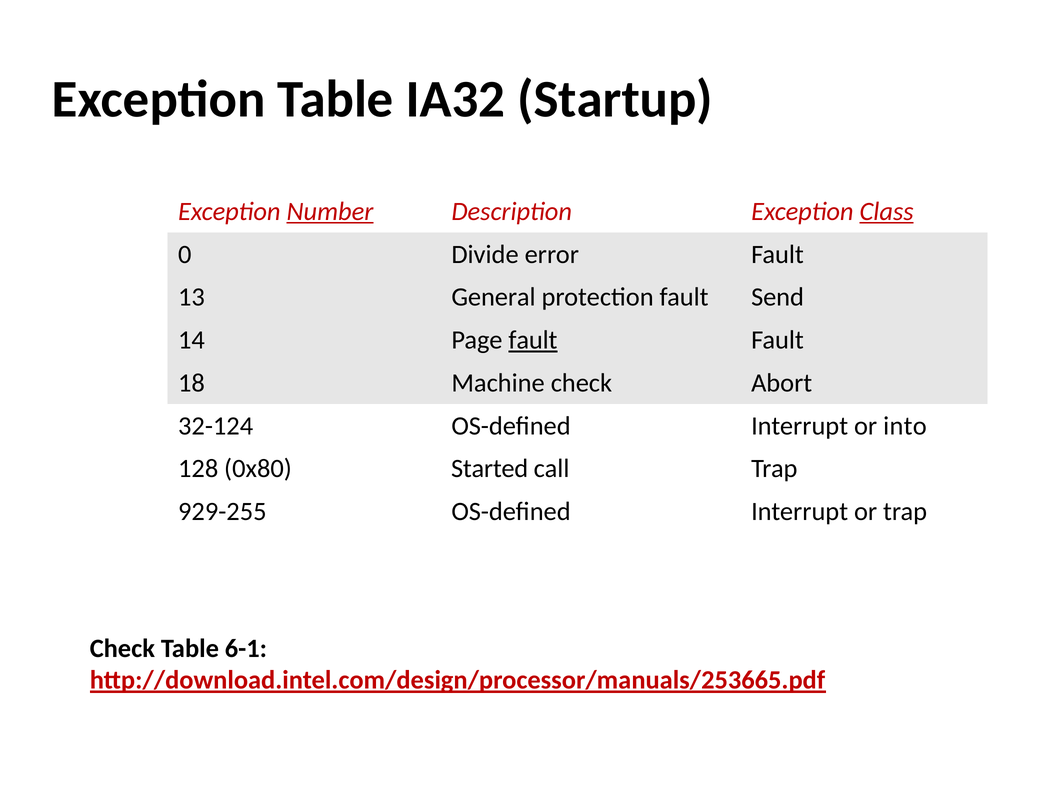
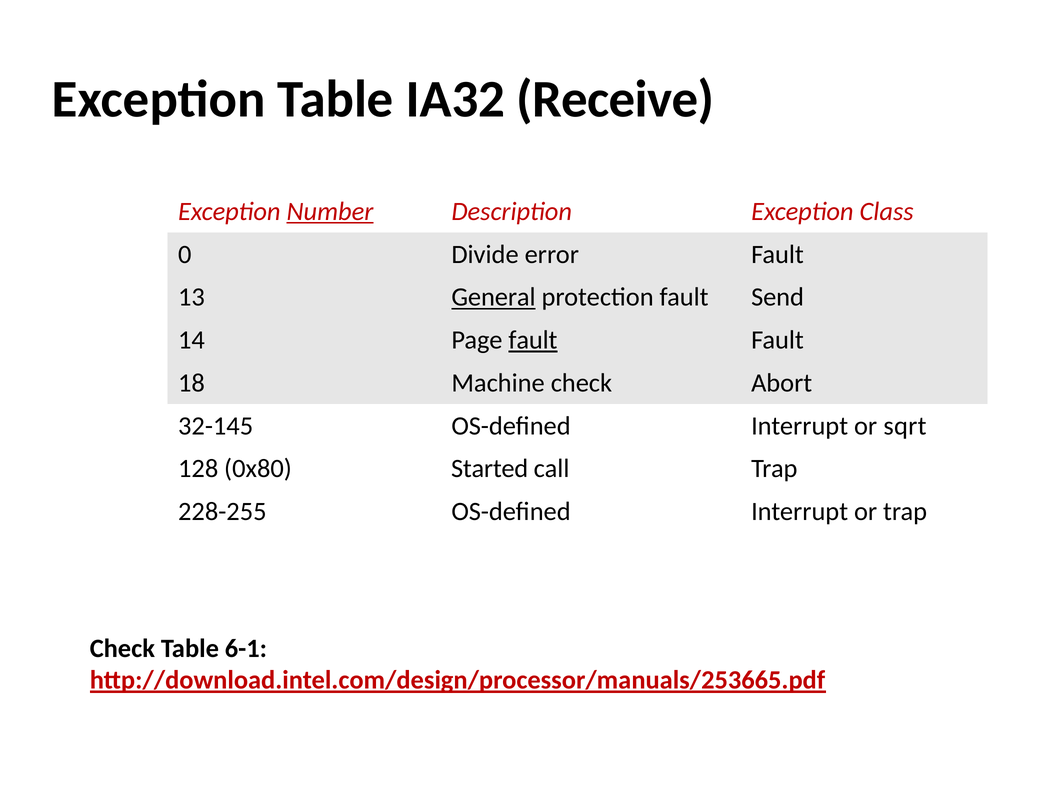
Startup: Startup -> Receive (615, 99)
Class underline: present -> none (887, 212)
General underline: none -> present (494, 297)
32-124: 32-124 -> 32-145 (216, 426)
into: into -> sqrt (905, 426)
929-255: 929-255 -> 228-255 (222, 512)
